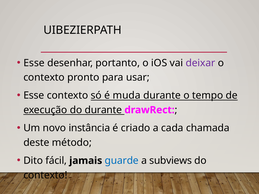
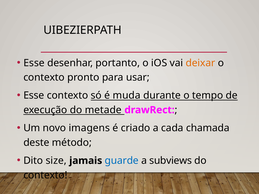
deixar colour: purple -> orange (200, 63)
do durante: durante -> metade (103, 110)
instância: instância -> imagens (89, 128)
fácil: fácil -> size (56, 161)
